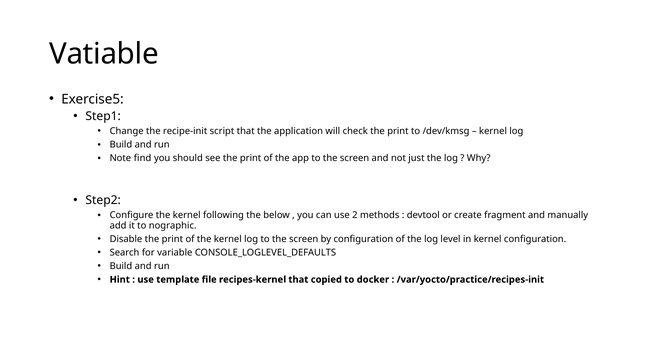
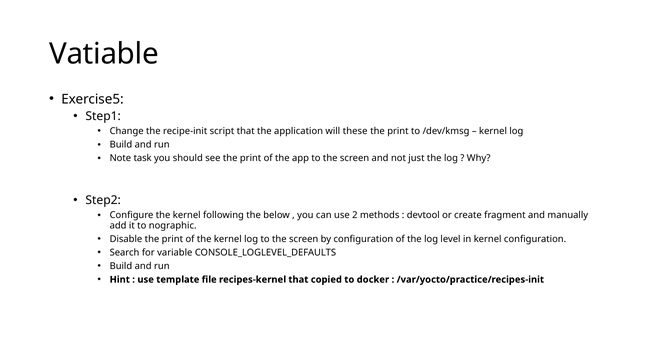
check: check -> these (355, 131)
find: find -> task (143, 158)
